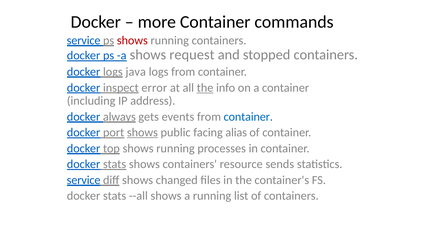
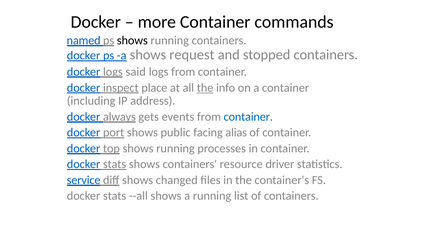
service: service -> named (84, 40)
shows colour: red -> black (132, 40)
java: java -> said (136, 72)
error: error -> place (154, 88)
shows underline: present -> none (142, 132)
sends: sends -> driver (280, 164)
